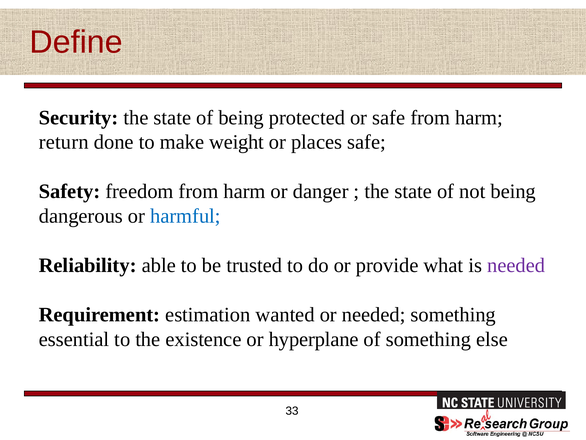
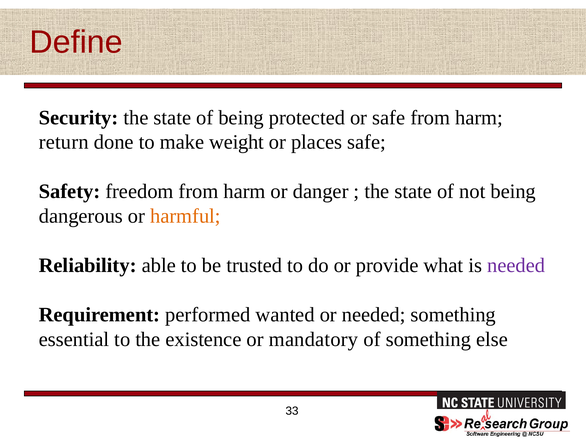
harmful colour: blue -> orange (185, 216)
estimation: estimation -> performed (208, 315)
hyperplane: hyperplane -> mandatory (314, 339)
